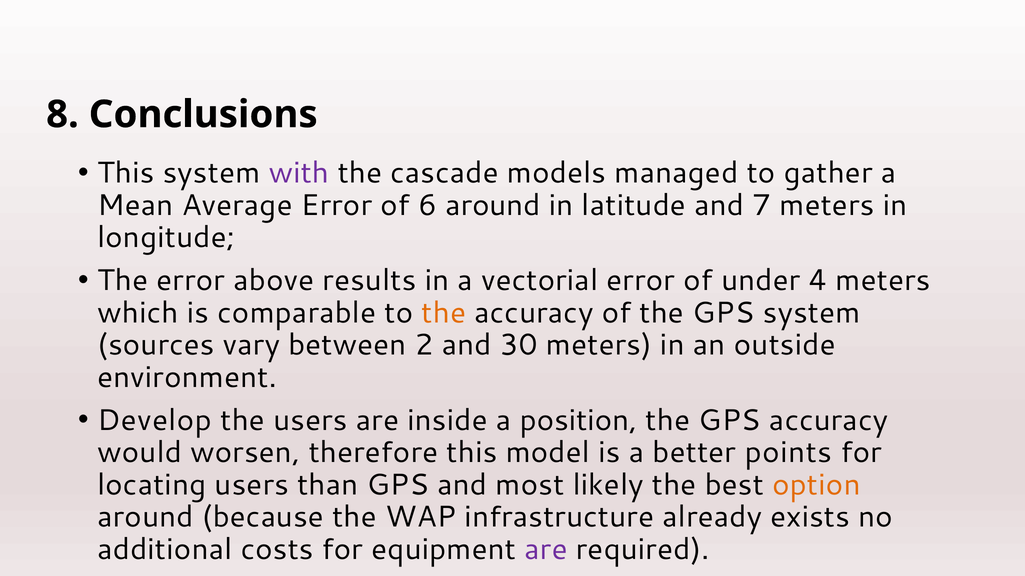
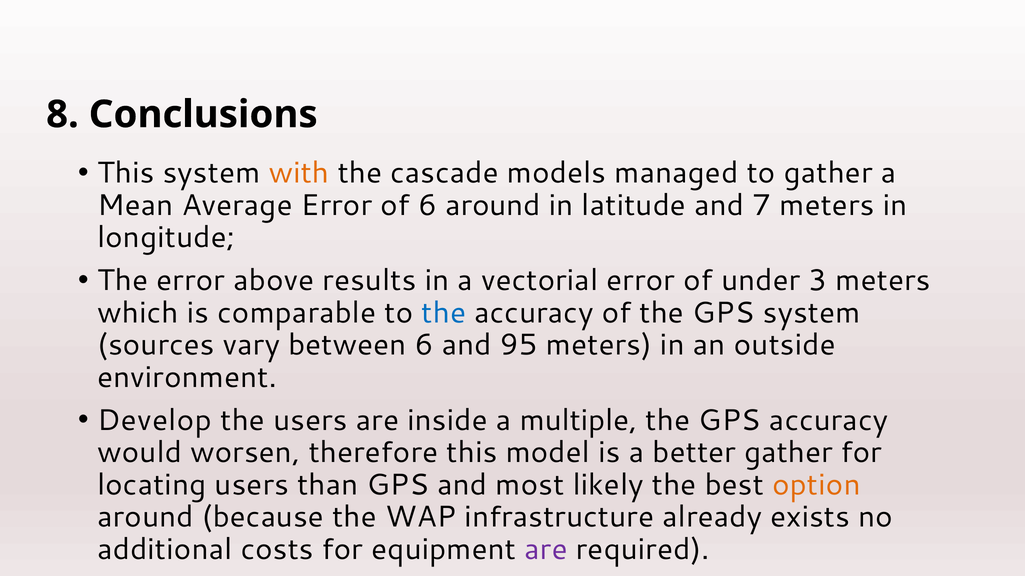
with colour: purple -> orange (299, 173)
4: 4 -> 3 (818, 281)
the colour: orange -> blue (444, 313)
between 2: 2 -> 6 (424, 345)
30: 30 -> 95 (519, 345)
position: position -> multiple (579, 421)
better points: points -> gather (789, 453)
